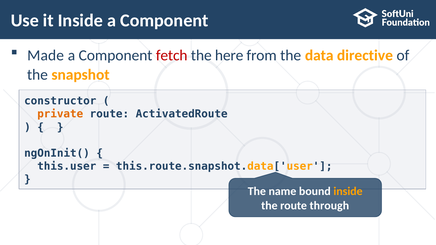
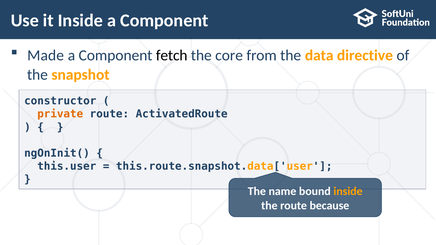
fetch colour: red -> black (172, 55)
here: here -> core (229, 55)
through: through -> because (329, 206)
